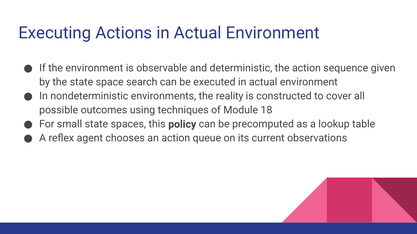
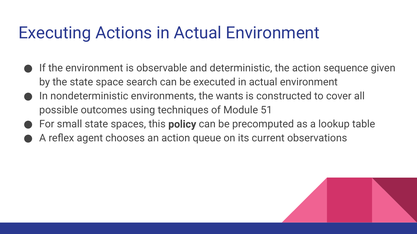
reality: reality -> wants (230, 96)
18: 18 -> 51 (266, 110)
